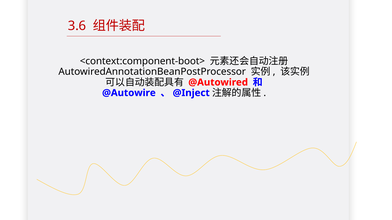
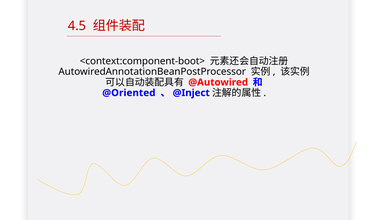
3.6: 3.6 -> 4.5 (77, 26)
@Autowire: @Autowire -> @Oriented (129, 93)
